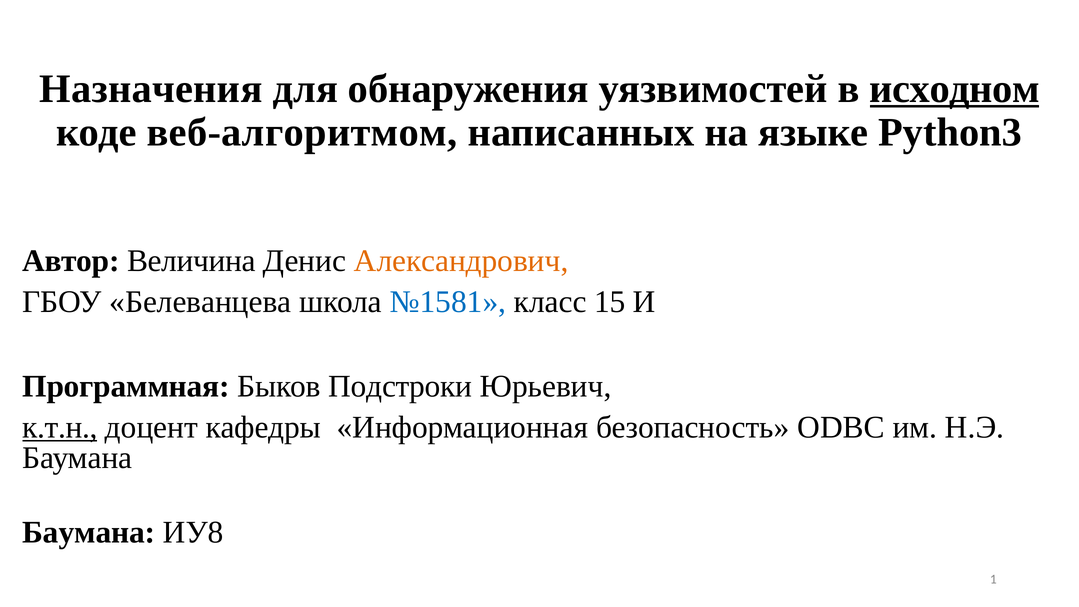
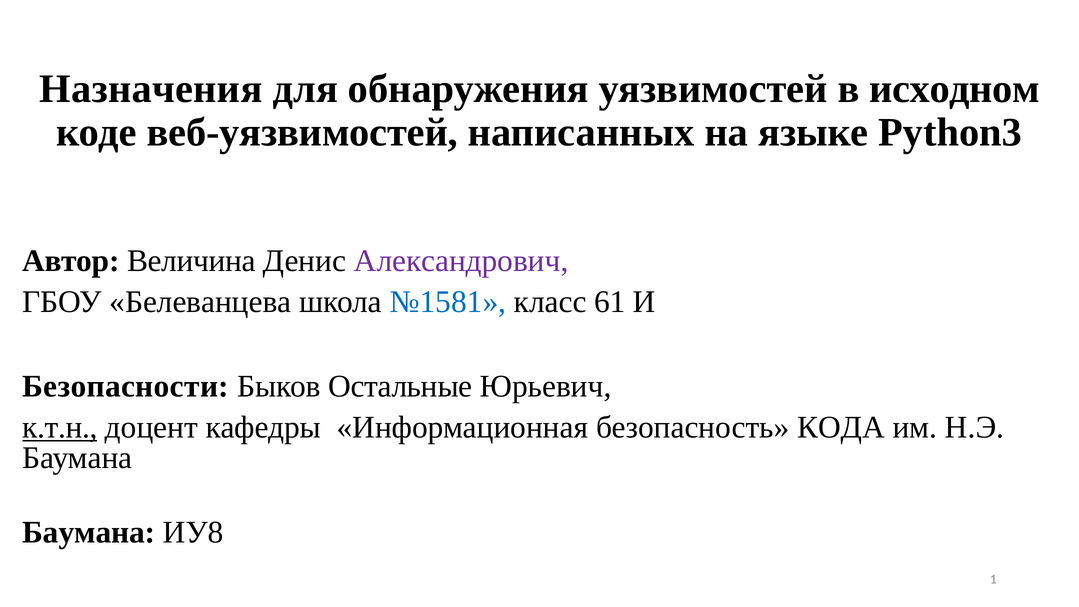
исходном underline: present -> none (955, 89)
веб-алгоритмом: веб-алгоритмом -> веб-уязвимостей (302, 132)
Александрович colour: orange -> purple (461, 261)
15: 15 -> 61 (610, 302)
Программная: Программная -> Безопасности (126, 386)
Подстроки: Подстроки -> Остальные (400, 386)
ODBC: ODBC -> КОДА (841, 427)
